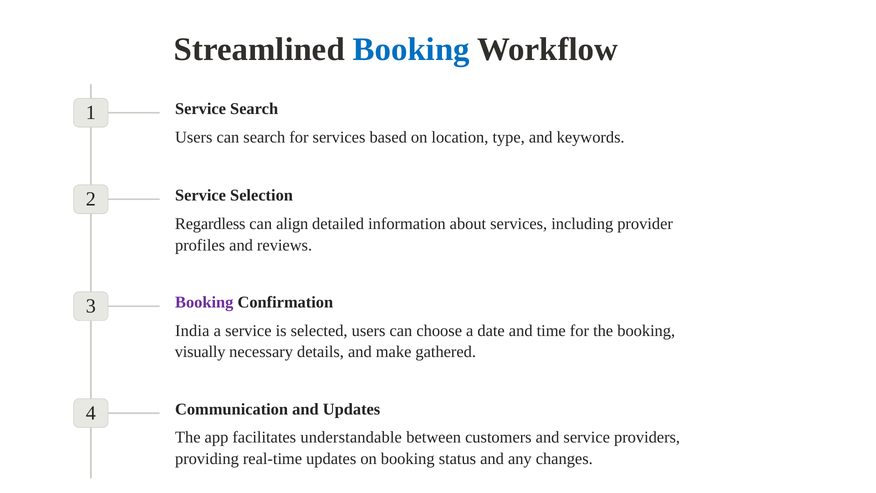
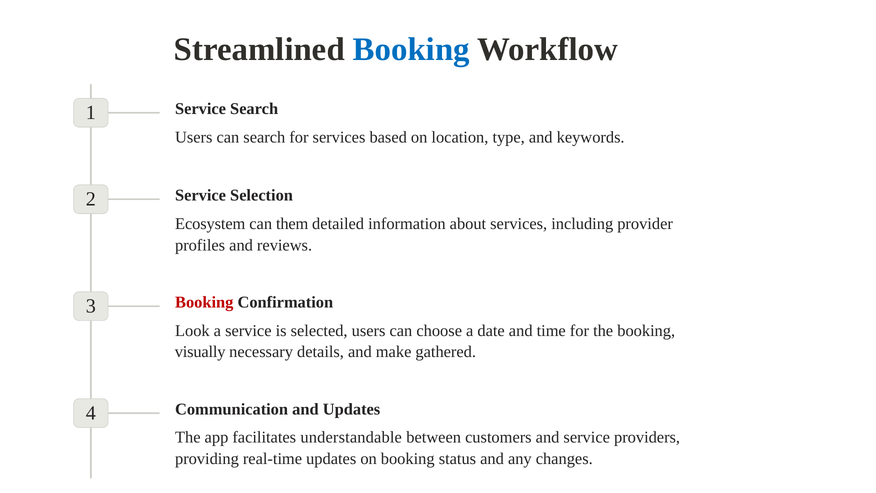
Regardless: Regardless -> Ecosystem (210, 224)
align: align -> them (292, 224)
Booking colour: purple -> red (204, 302)
India: India -> Look (192, 330)
